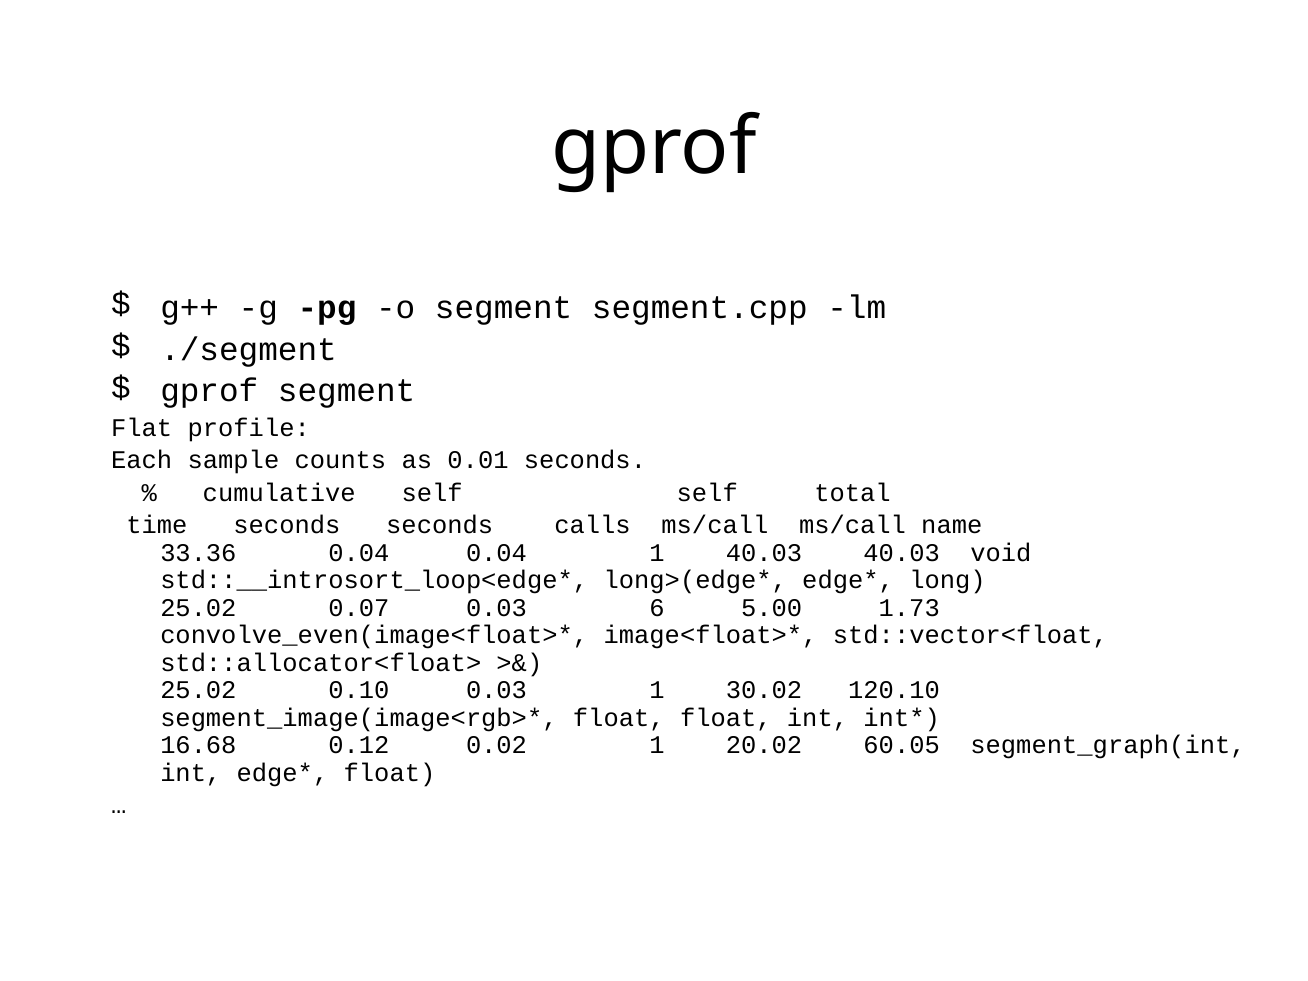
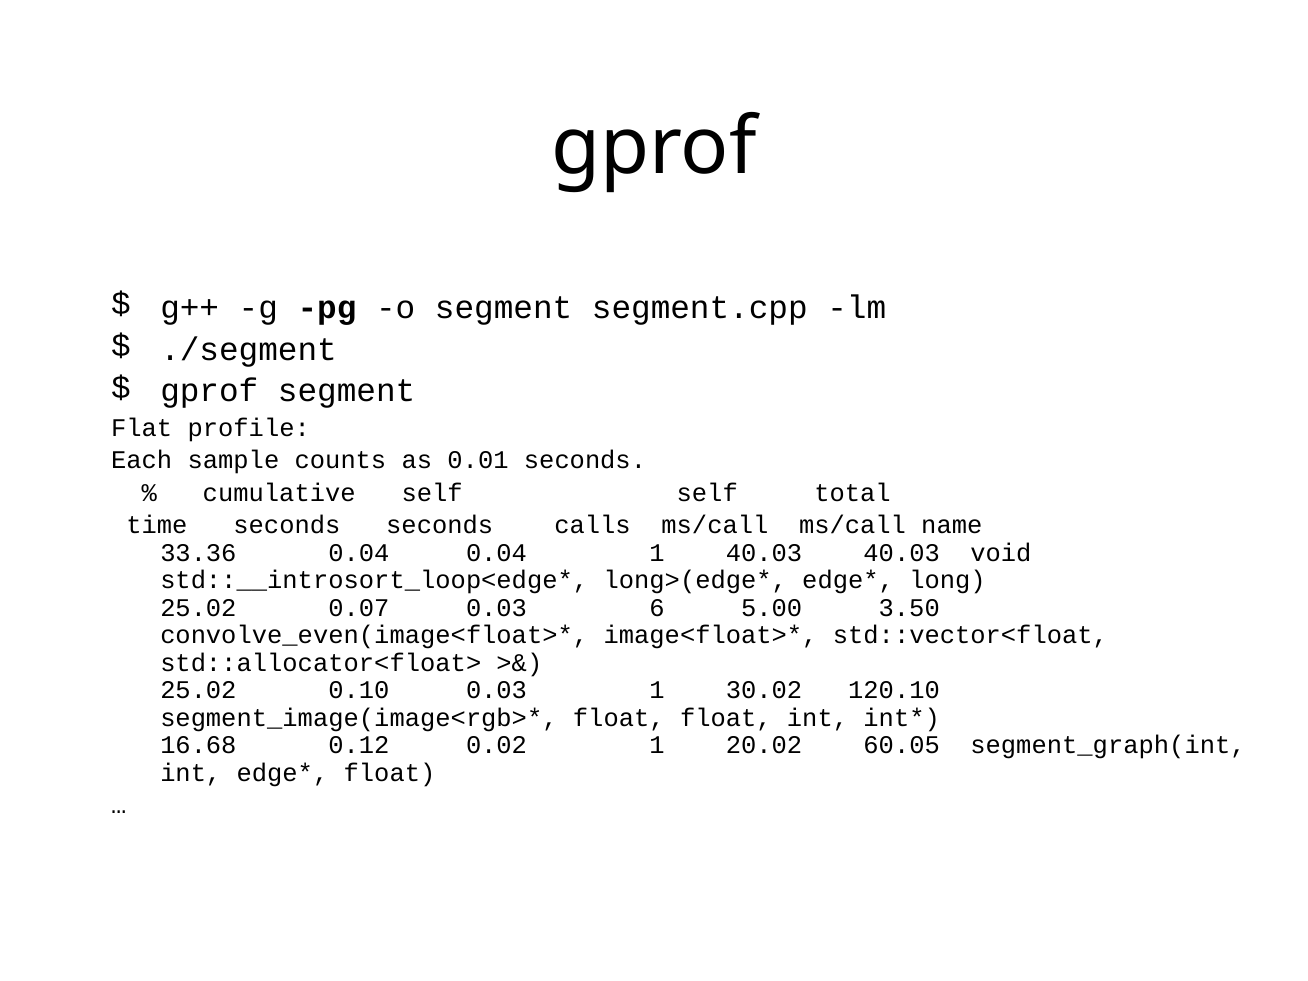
1.73: 1.73 -> 3.50 (909, 608)
